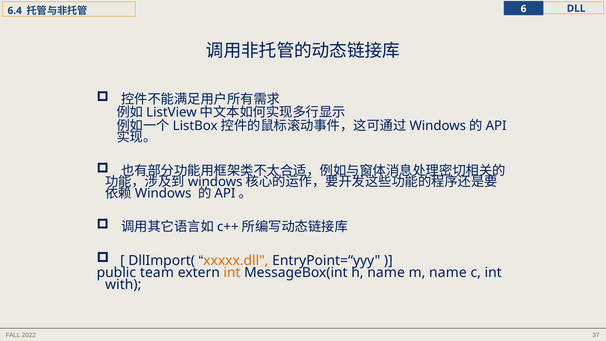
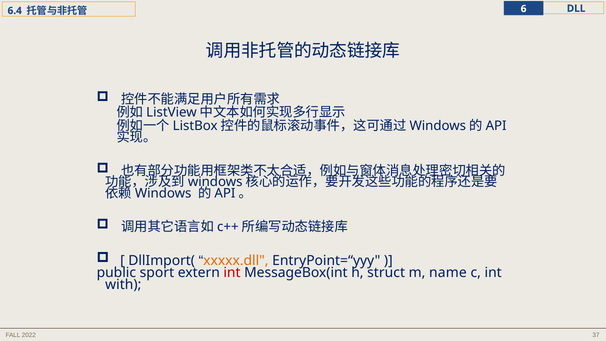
team: team -> sport (157, 272)
int colour: orange -> red (232, 272)
h name: name -> struct (386, 272)
